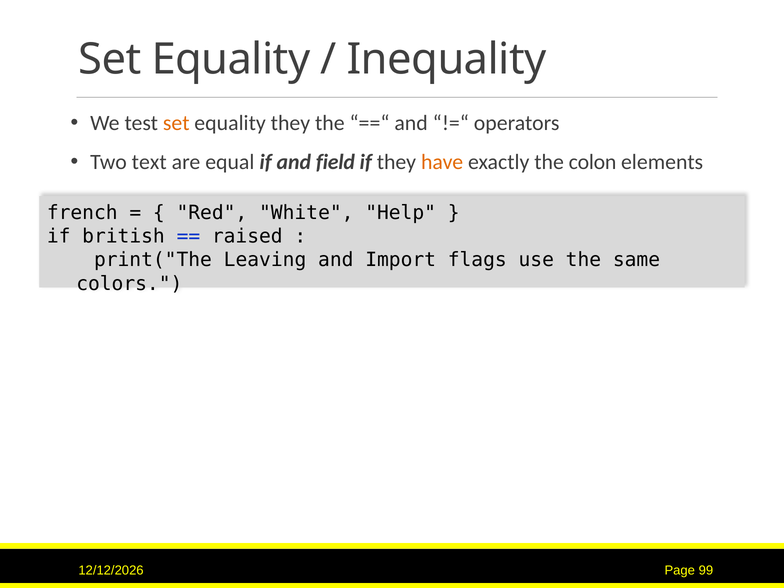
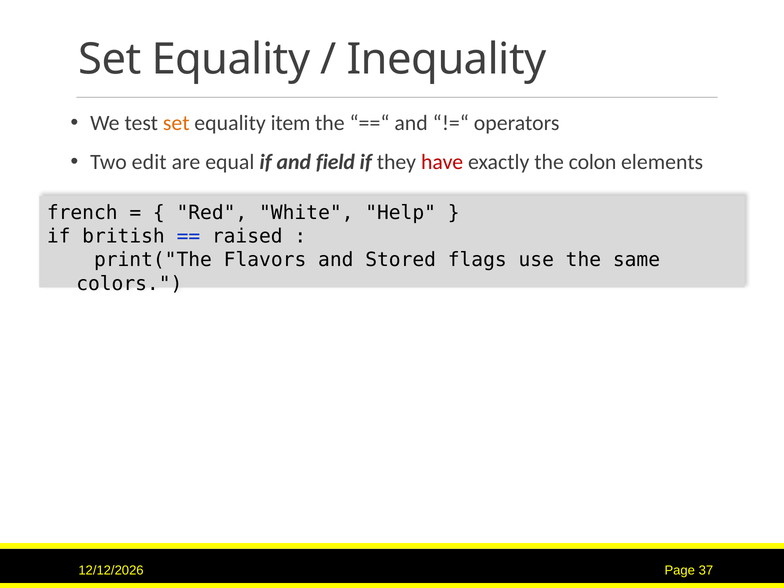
equality they: they -> item (291, 123)
text: text -> edit (149, 162)
have colour: orange -> red (442, 162)
Leaving: Leaving -> Flavors (265, 260)
Import: Import -> Stored (401, 260)
99: 99 -> 37 (706, 570)
